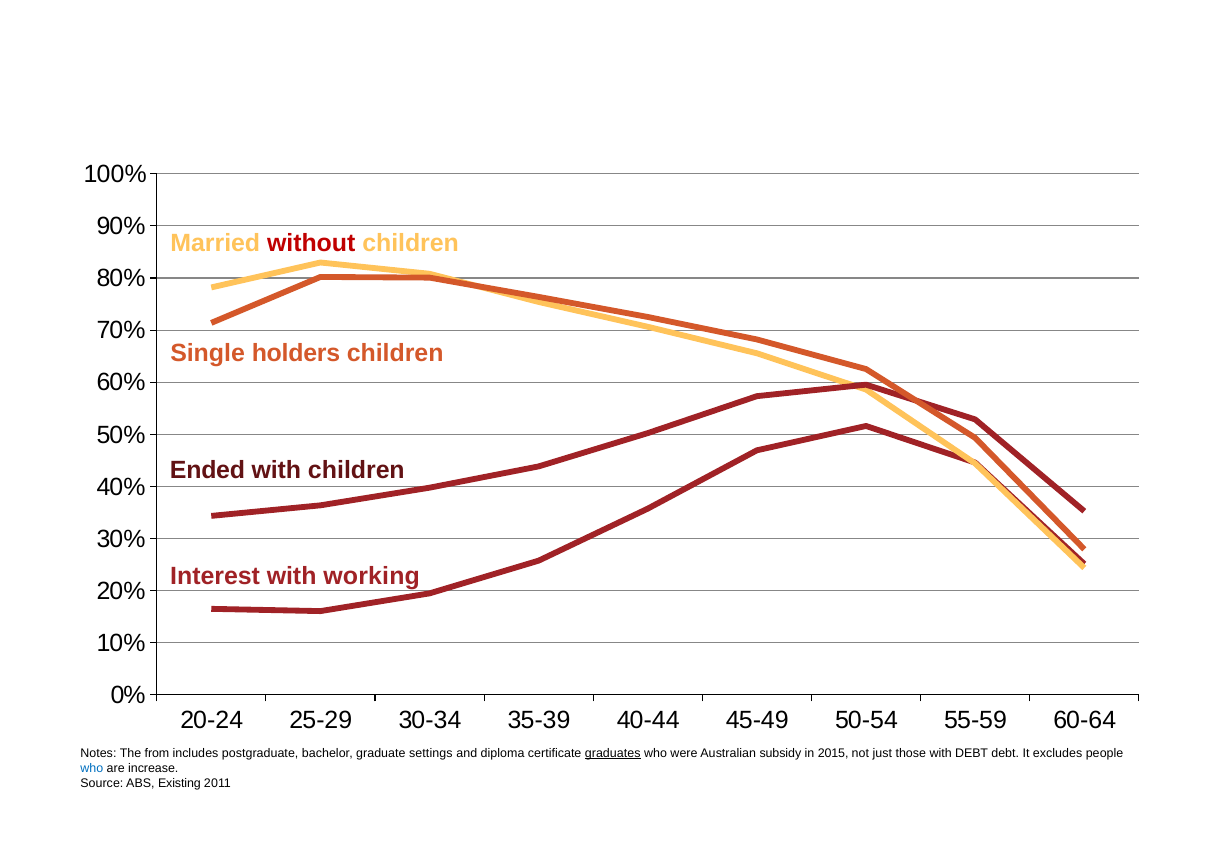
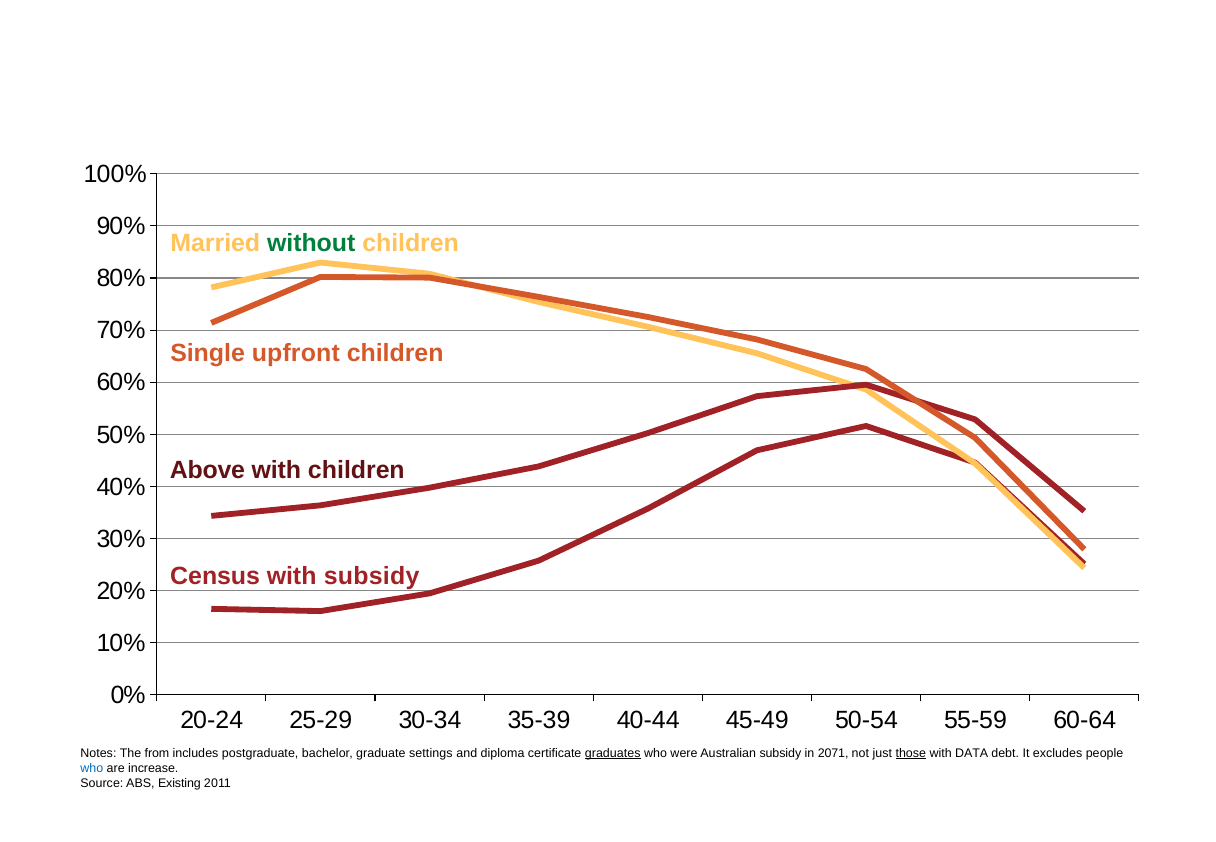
without colour: red -> green (311, 244)
holders: holders -> upfront (296, 353)
Ended: Ended -> Above (208, 470)
Interest: Interest -> Census (215, 576)
with working: working -> subsidy (372, 576)
2015: 2015 -> 2071 (833, 753)
those underline: none -> present (911, 753)
with DEBT: DEBT -> DATA (972, 753)
